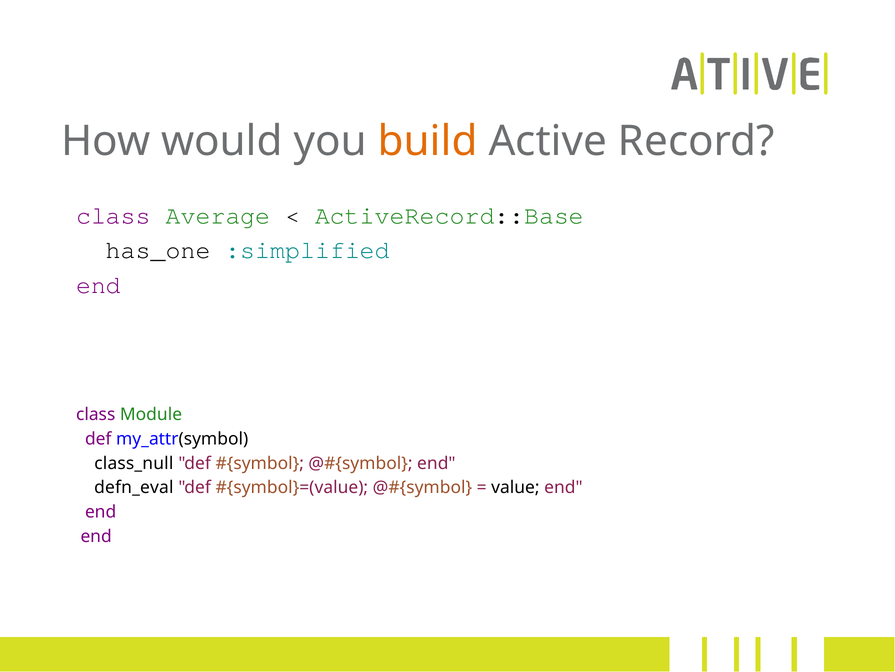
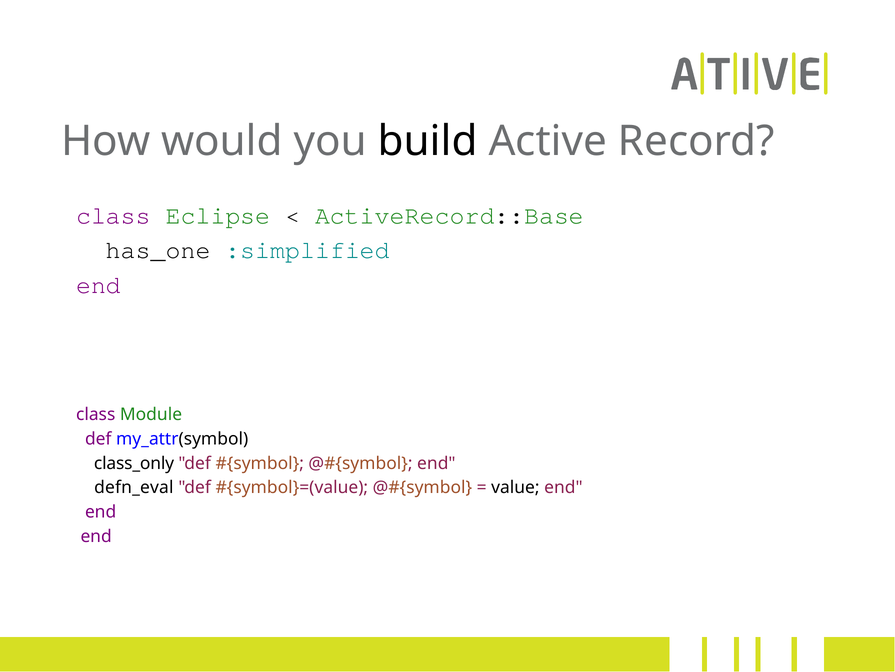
build colour: orange -> black (428, 141)
Average: Average -> Eclipse (218, 215)
class_null: class_null -> class_only (134, 463)
